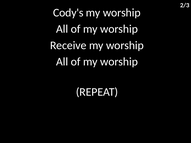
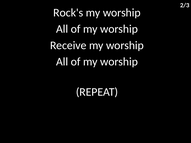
Cody's: Cody's -> Rock's (68, 13)
